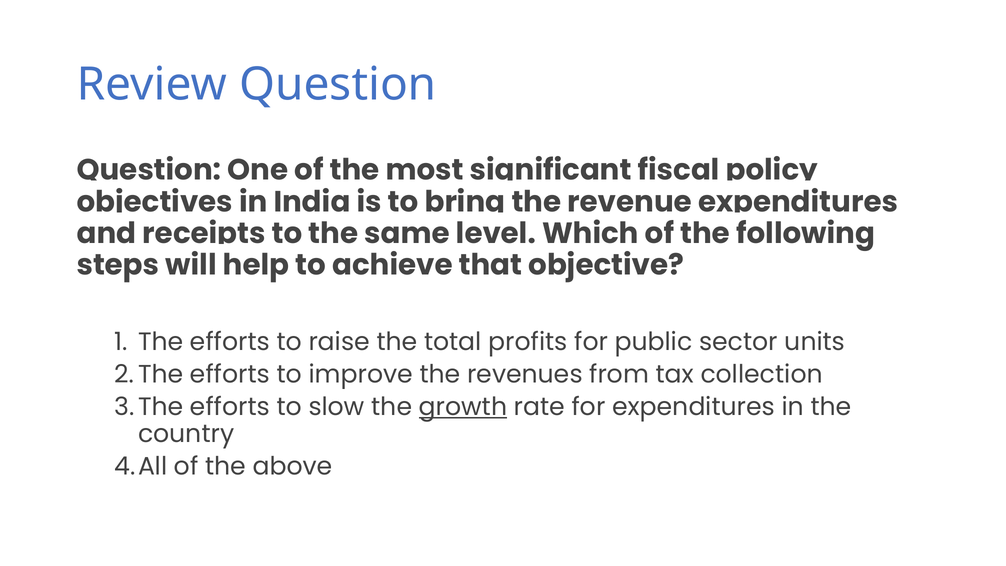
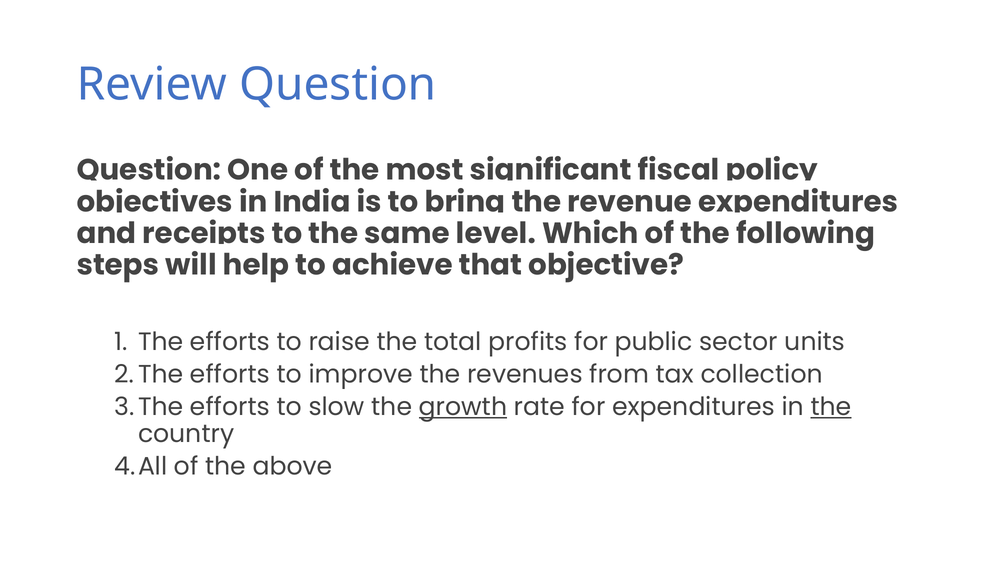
the underline: none -> present (831, 407)
